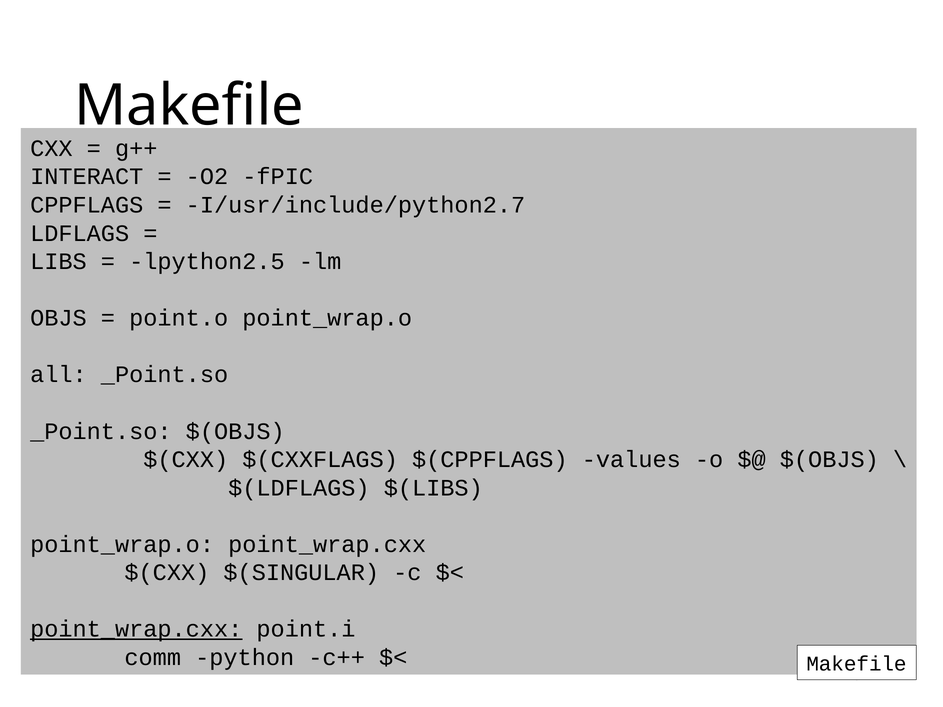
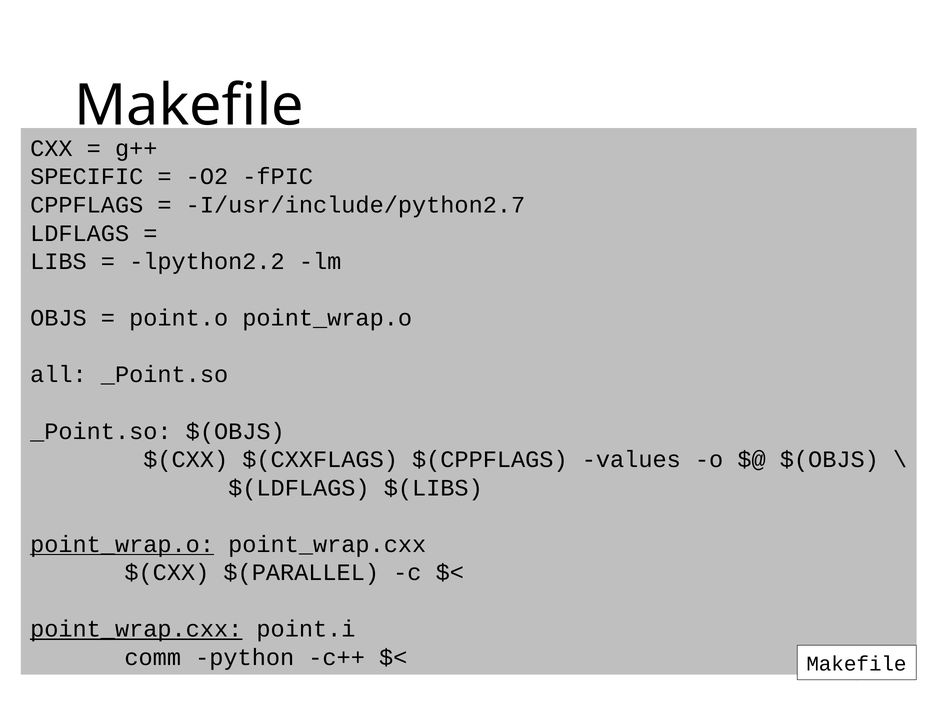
INTERACT: INTERACT -> SPECIFIC (87, 177)
lpython2.5: lpython2.5 -> lpython2.2 (207, 262)
point_wrap.o underline: none -> present (122, 545)
$(SINGULAR: $(SINGULAR -> $(PARALLEL (301, 573)
